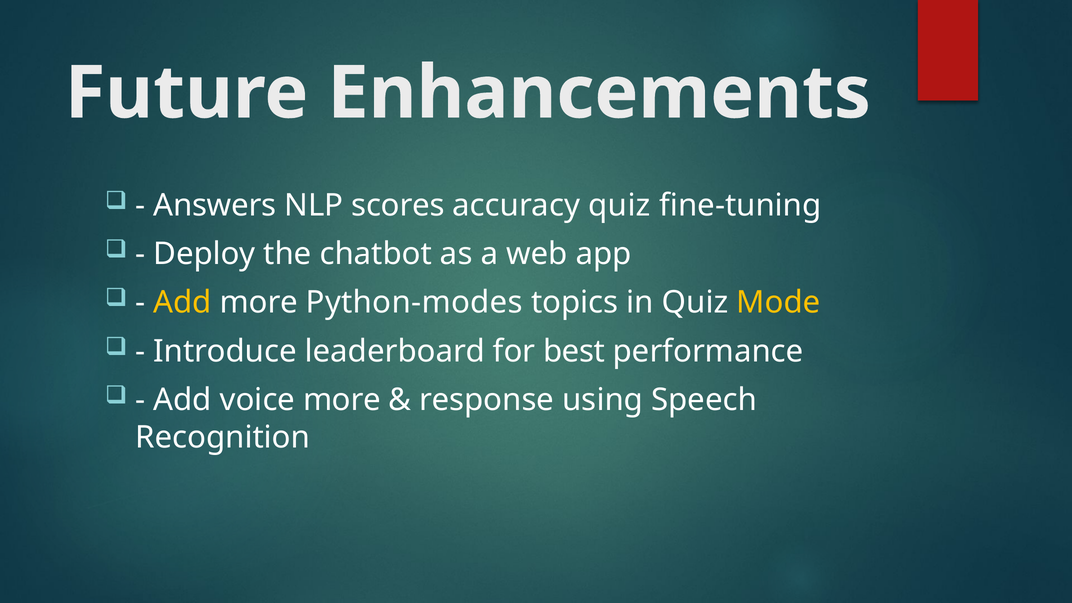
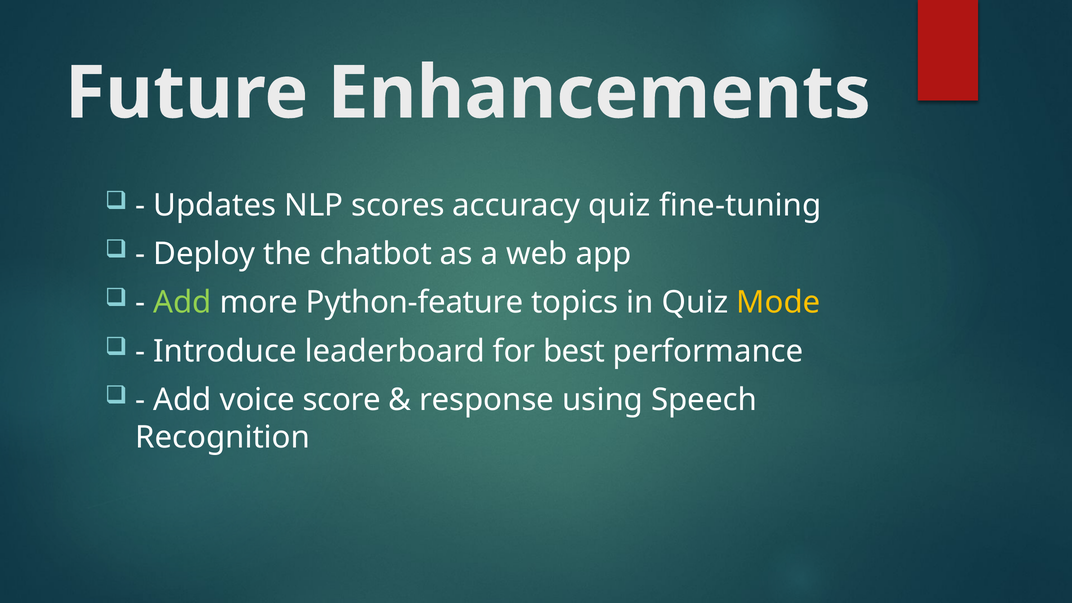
Answers: Answers -> Updates (215, 205)
Add colour: yellow -> light green (183, 303)
Python-modes: Python-modes -> Python-feature (415, 303)
voice more: more -> score (342, 400)
